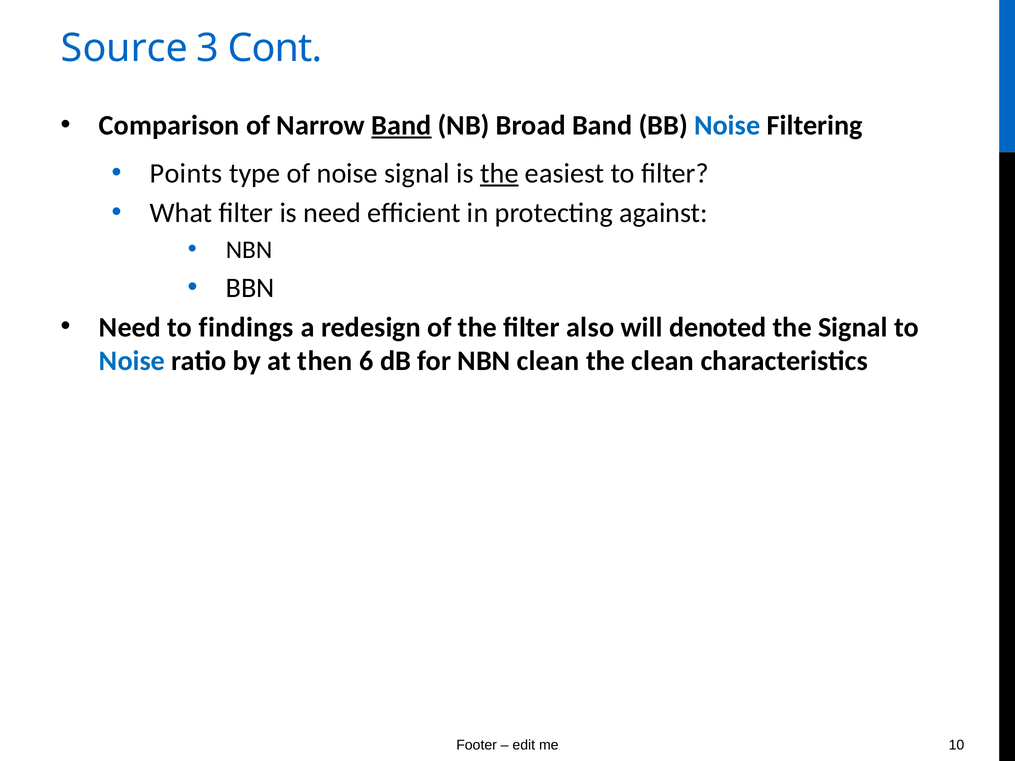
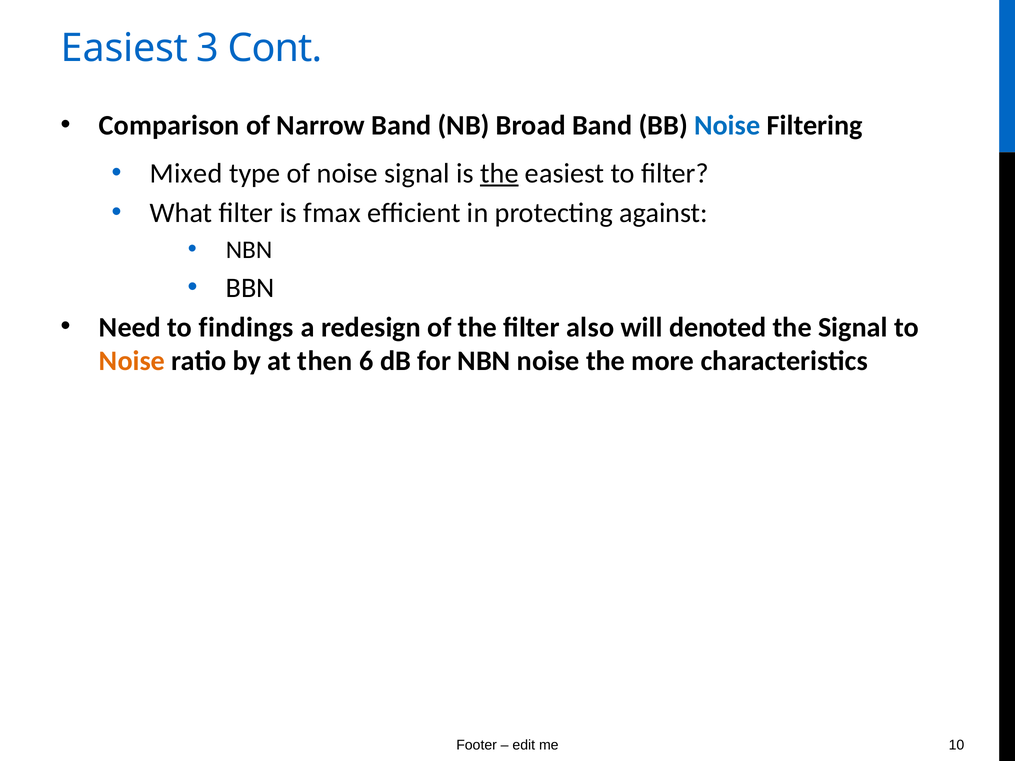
Source: Source -> Easiest (125, 48)
Band underline: present -> none (401, 125)
Points: Points -> Mixed (186, 173)
is need: need -> fmax (332, 213)
Noise colour: blue -> orange (132, 361)
NBN clean: clean -> noise (548, 361)
the clean: clean -> more (663, 361)
